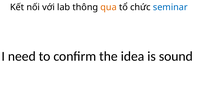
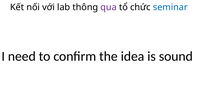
qua colour: orange -> purple (109, 7)
